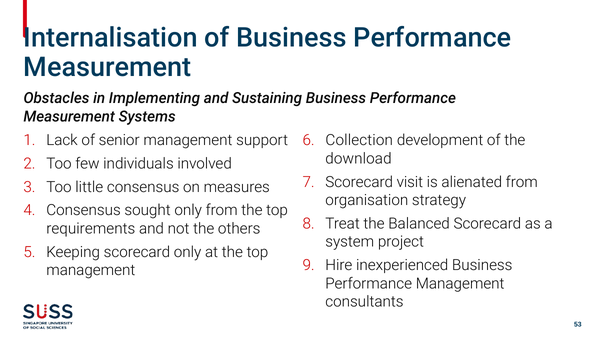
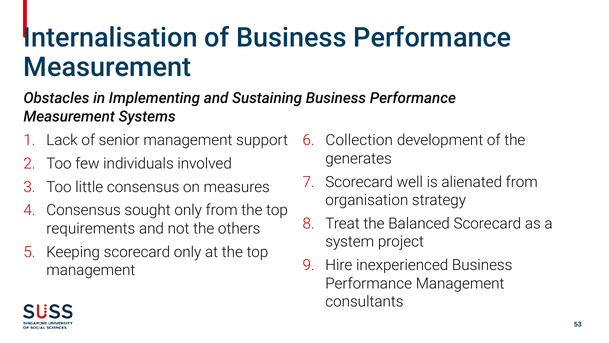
download: download -> generates (359, 158)
visit: visit -> well (410, 182)
